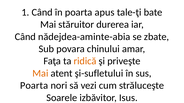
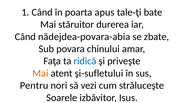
nădejdea-aminte-abia: nădejdea-aminte-abia -> nădejdea-povara-abia (84, 37)
ridică colour: orange -> blue (85, 61)
Poarta: Poarta -> Pentru (34, 86)
